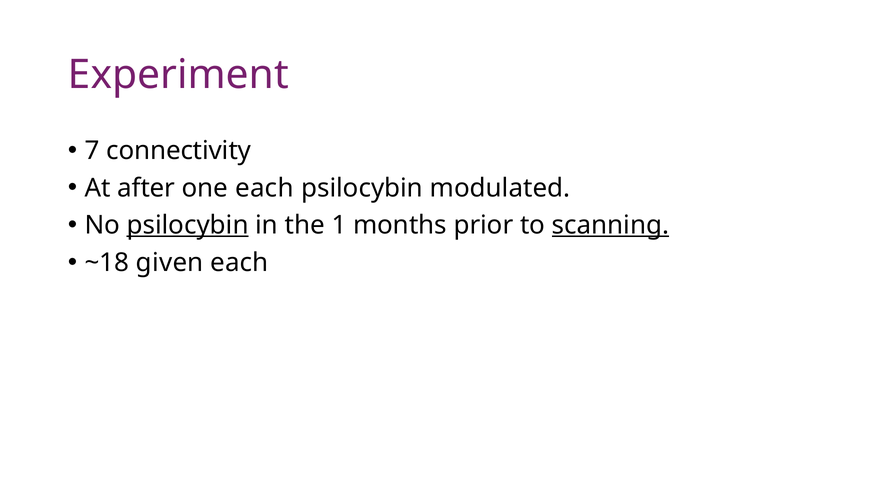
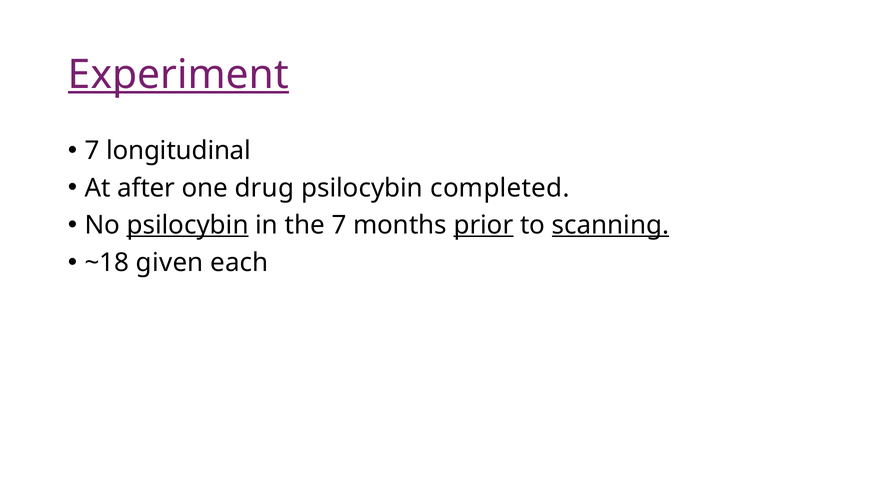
Experiment underline: none -> present (178, 75)
connectivity: connectivity -> longitudinal (179, 151)
one each: each -> drug (265, 188)
modulated: modulated -> completed (500, 188)
the 1: 1 -> 7 (339, 225)
prior underline: none -> present (484, 225)
